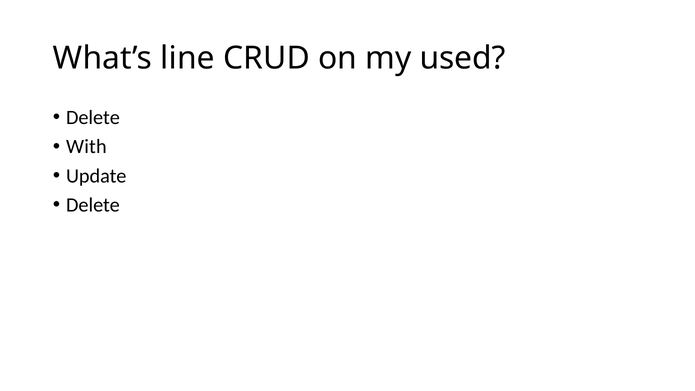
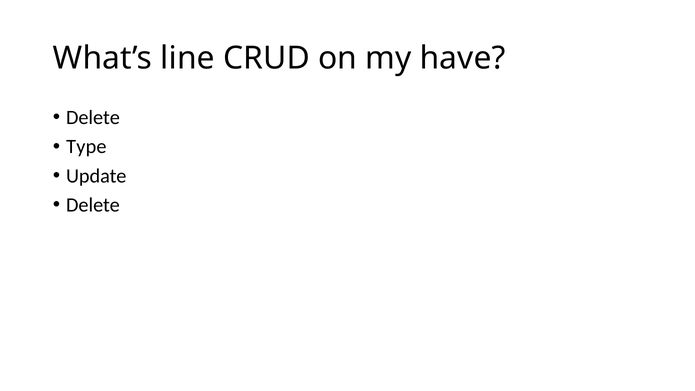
used: used -> have (463, 58)
With: With -> Type (86, 147)
